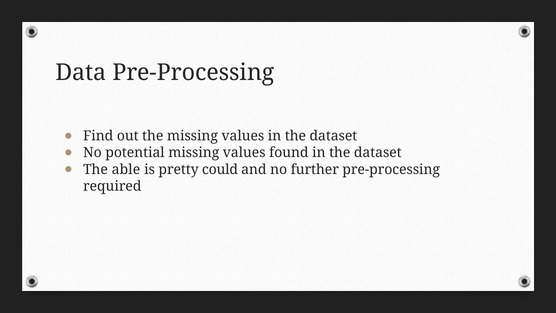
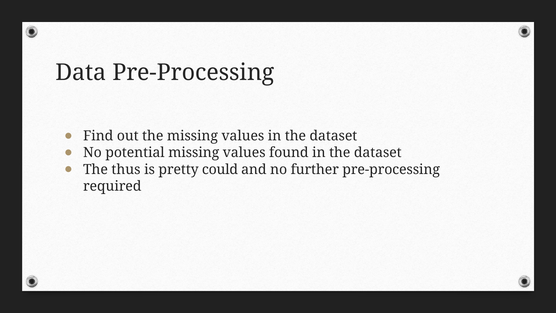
able: able -> thus (126, 169)
